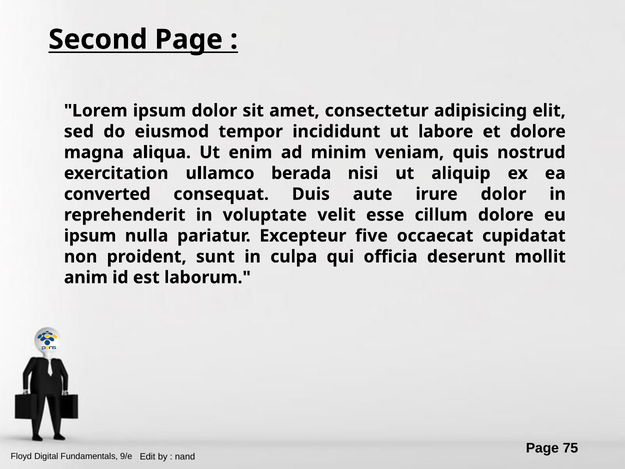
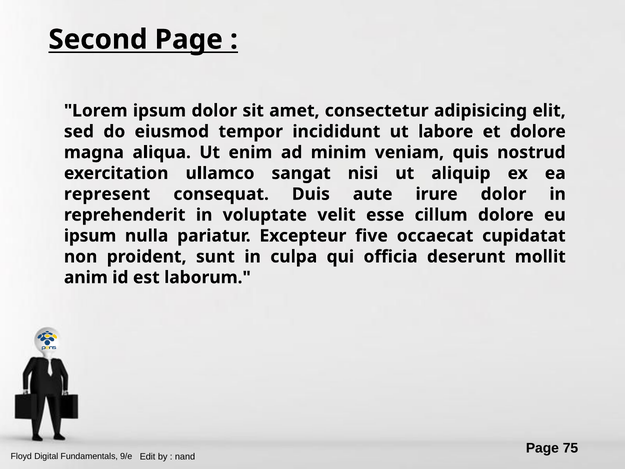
berada: berada -> sangat (301, 173)
converted: converted -> represent (107, 194)
